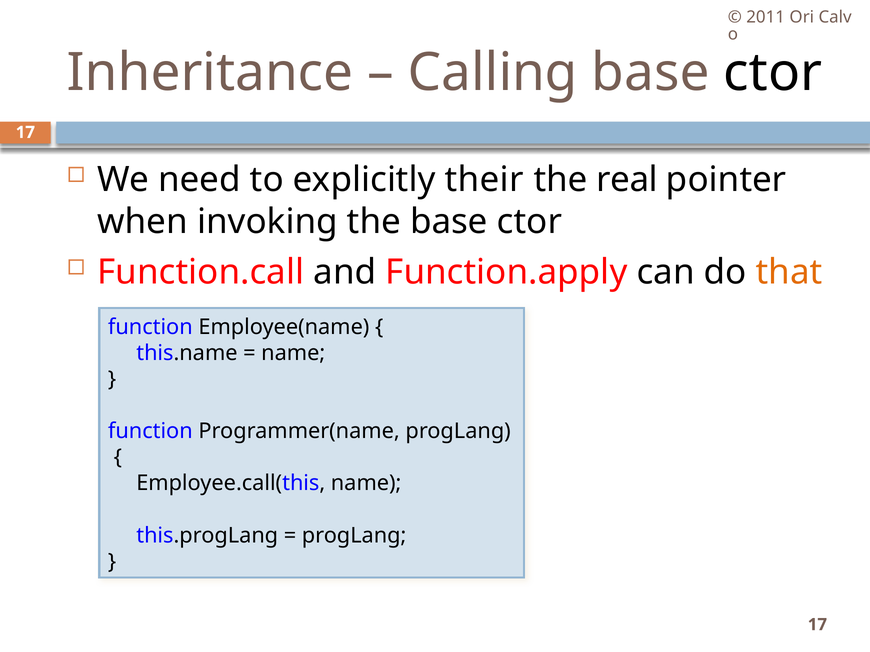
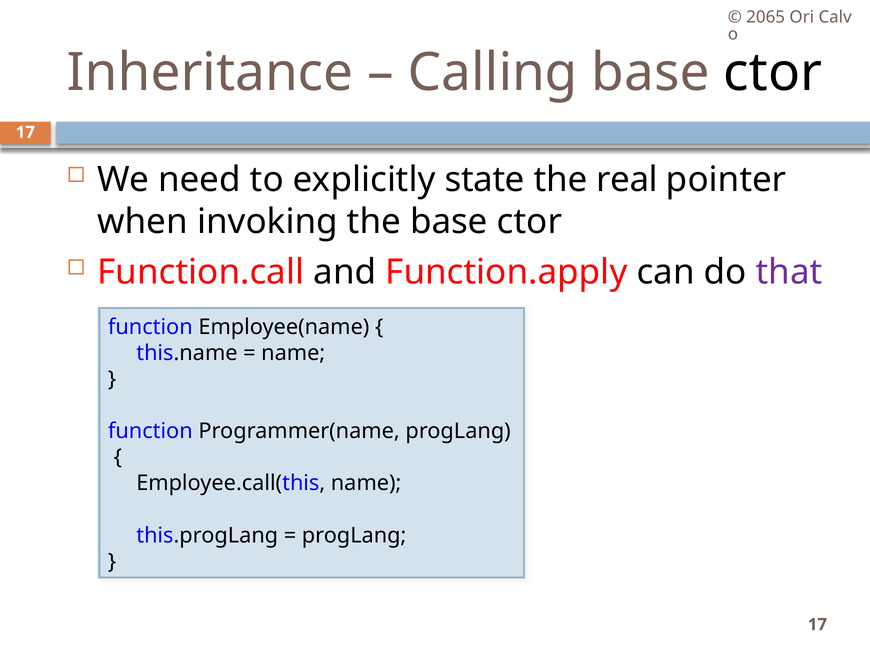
2011: 2011 -> 2065 (766, 17)
their: their -> state (485, 180)
that colour: orange -> purple (789, 273)
